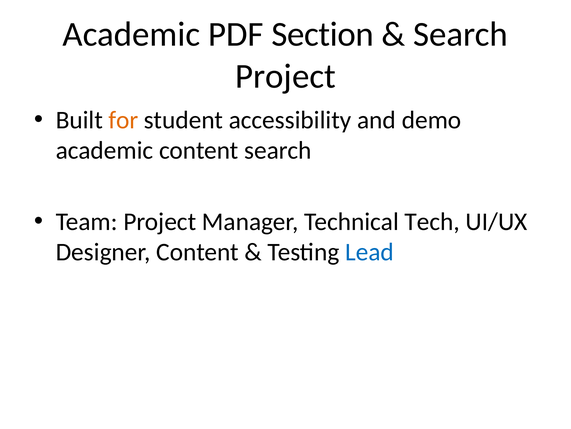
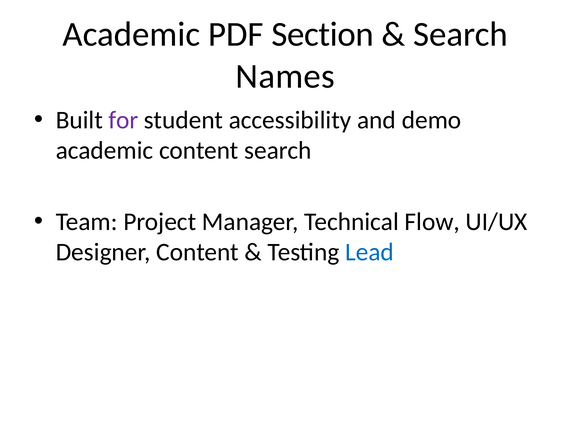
Project: Project -> Names (285, 76)
for colour: orange -> purple (123, 120)
Tech: Tech -> Flow (432, 221)
